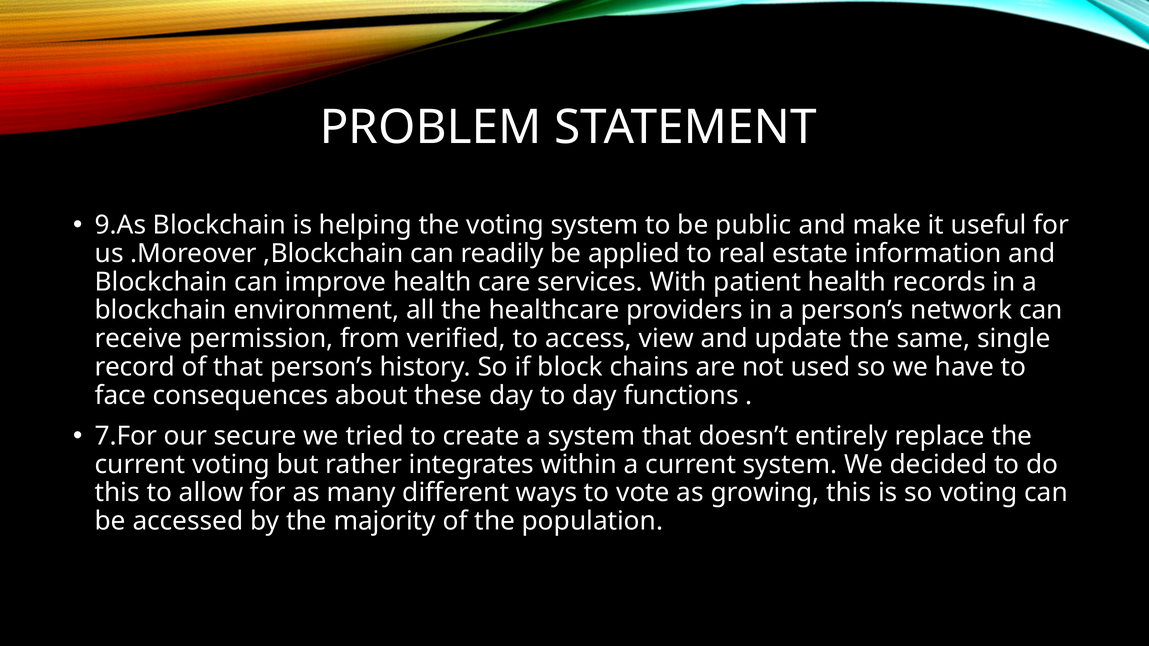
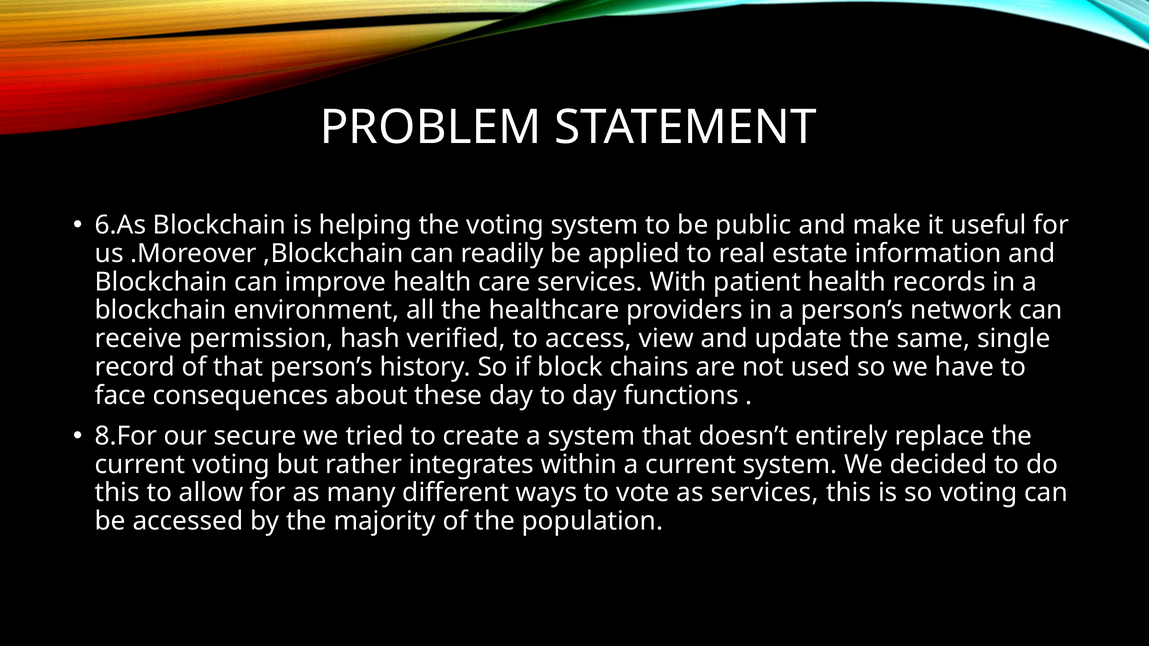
9.As: 9.As -> 6.As (121, 225)
from: from -> hash (370, 339)
7.For: 7.For -> 8.For (126, 436)
as growing: growing -> services (765, 493)
